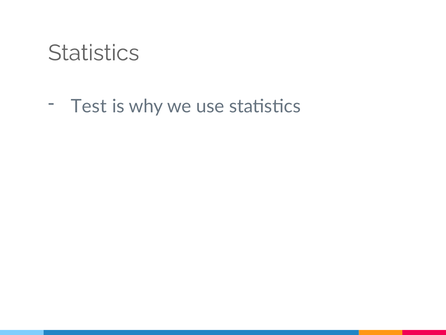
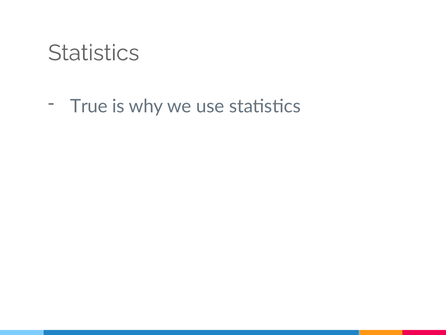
Test: Test -> True (89, 106)
